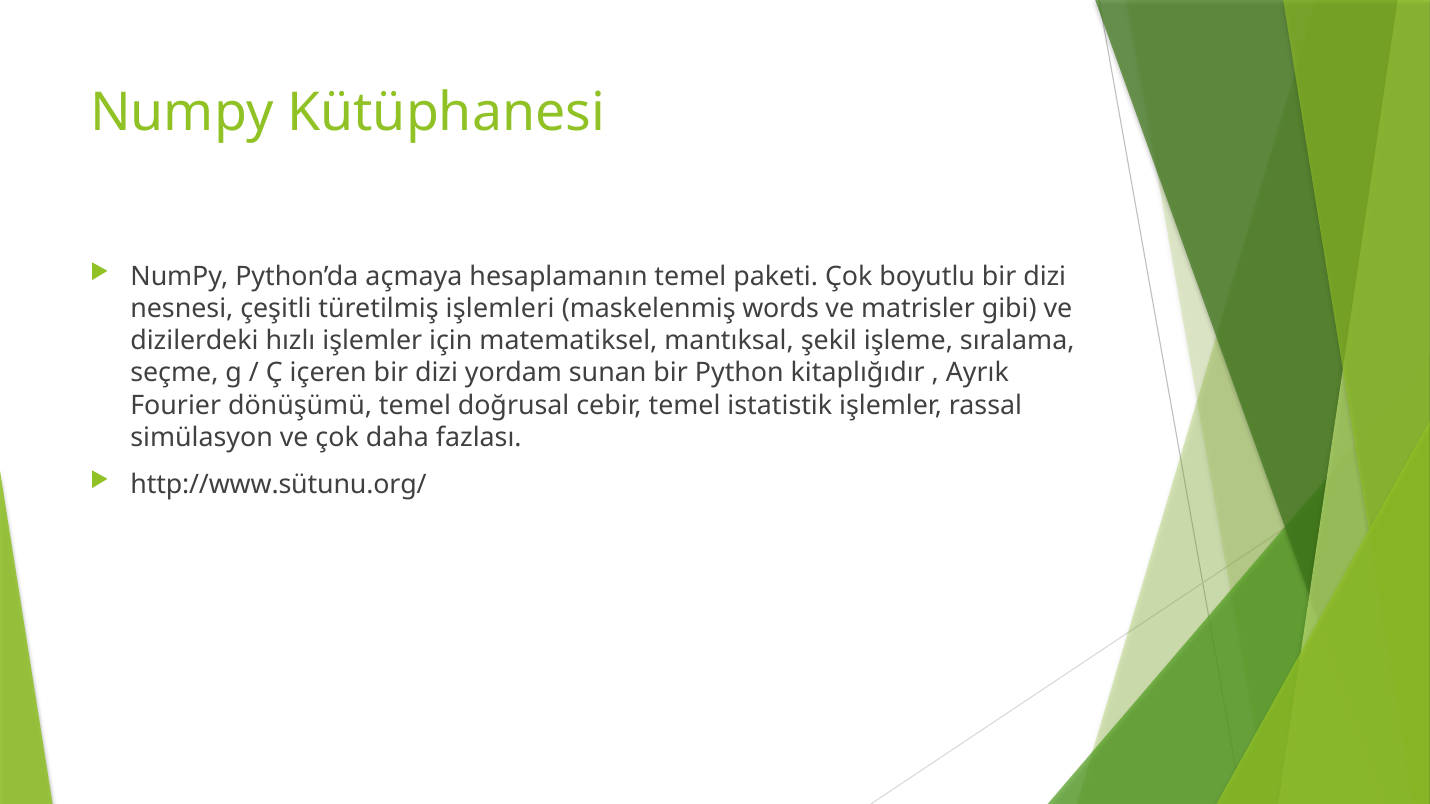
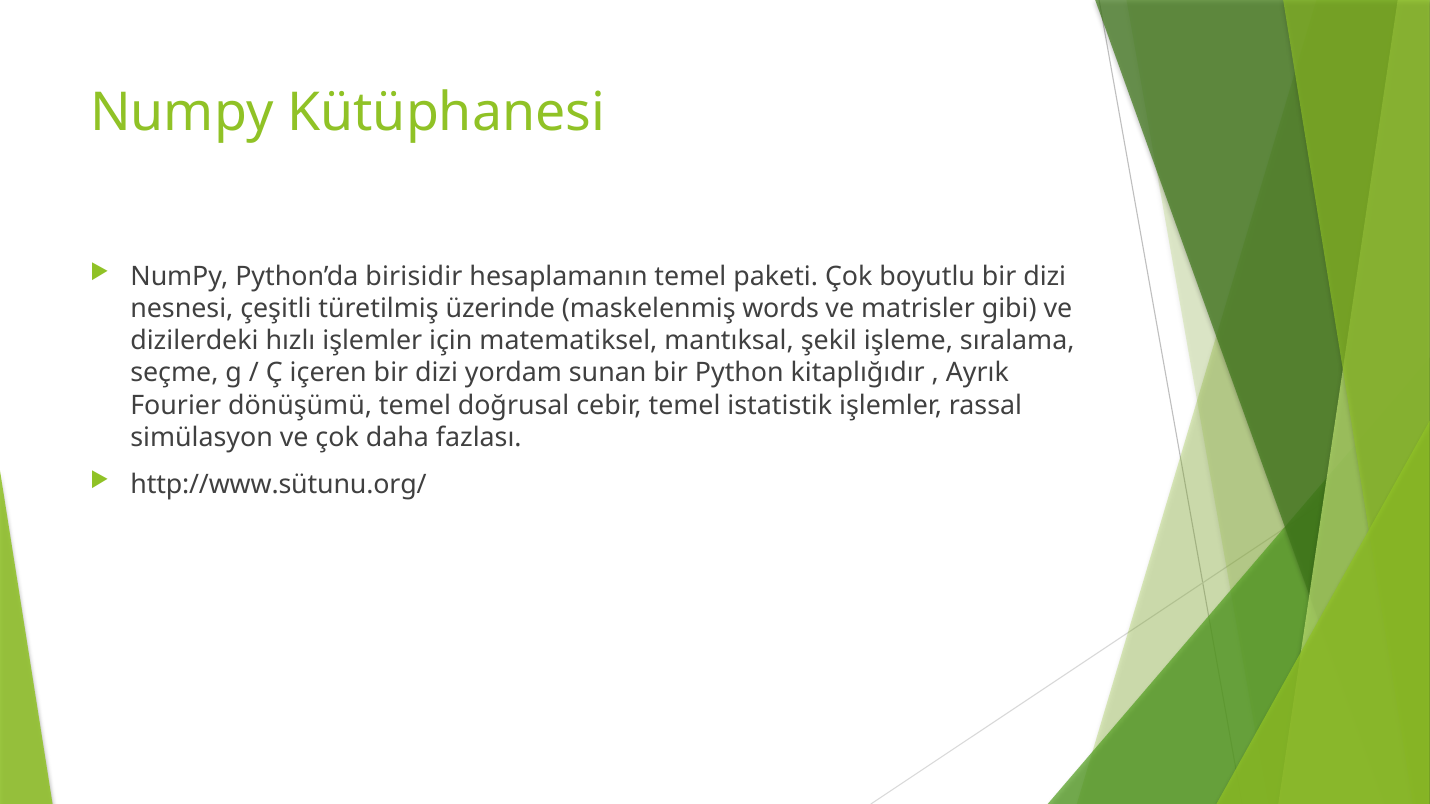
açmaya: açmaya -> birisidir (414, 277)
işlemleri: işlemleri -> üzerinde (500, 309)
